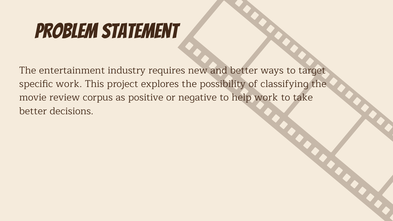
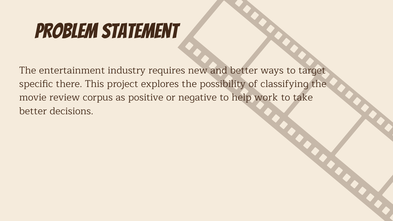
specific work: work -> there (69, 84)
